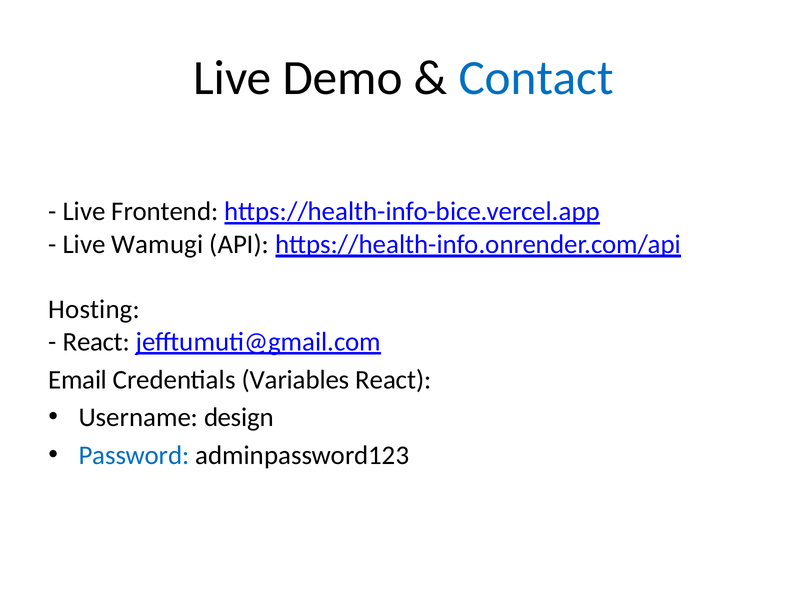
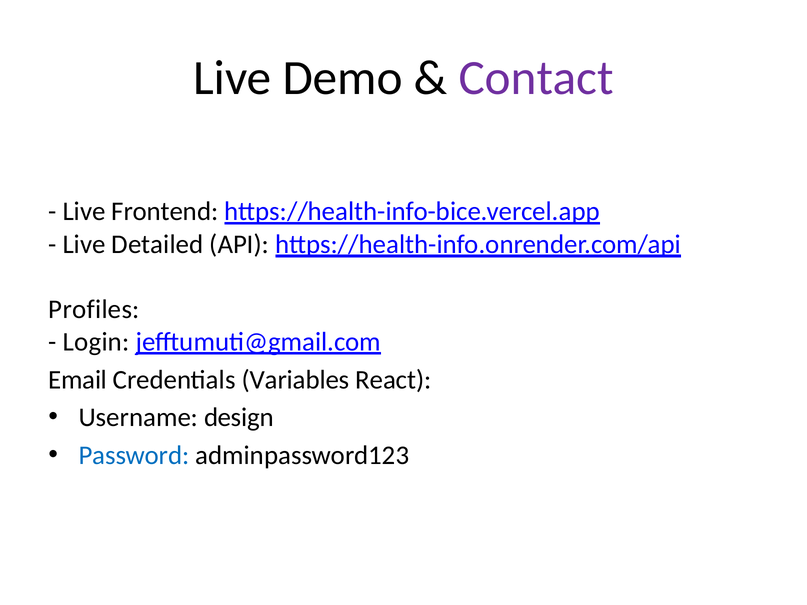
Contact colour: blue -> purple (536, 78)
Wamugi: Wamugi -> Detailed (157, 245)
Hosting: Hosting -> Profiles (94, 310)
React: React -> Login (96, 342)
